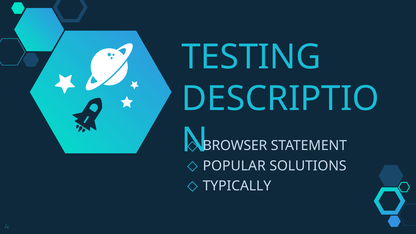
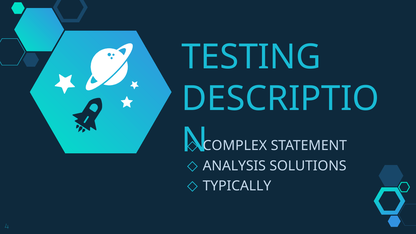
BROWSER: BROWSER -> COMPLEX (235, 146)
POPULAR: POPULAR -> ANALYSIS (234, 166)
